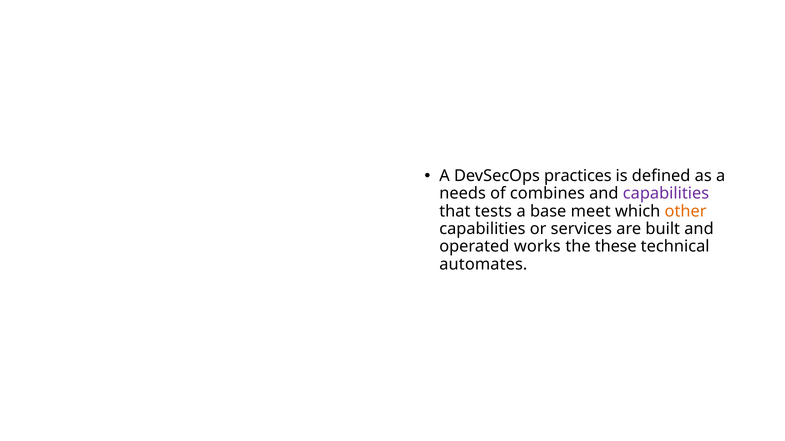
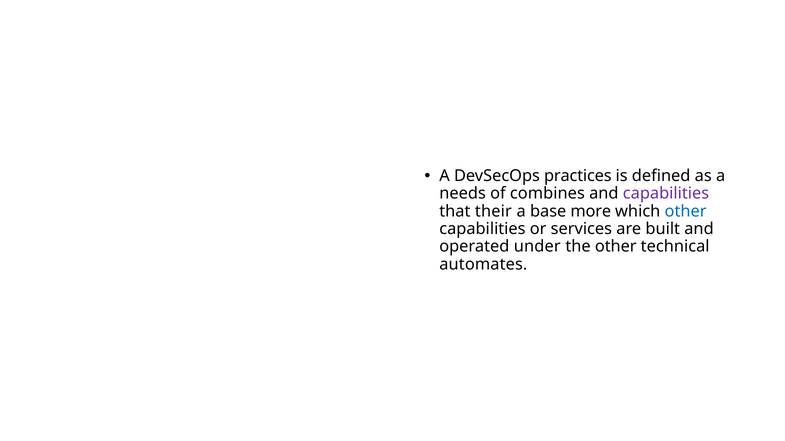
tests: tests -> their (493, 211)
meet: meet -> more (591, 211)
other colour: orange -> blue (686, 211)
works: works -> under (537, 247)
the these: these -> other (616, 247)
